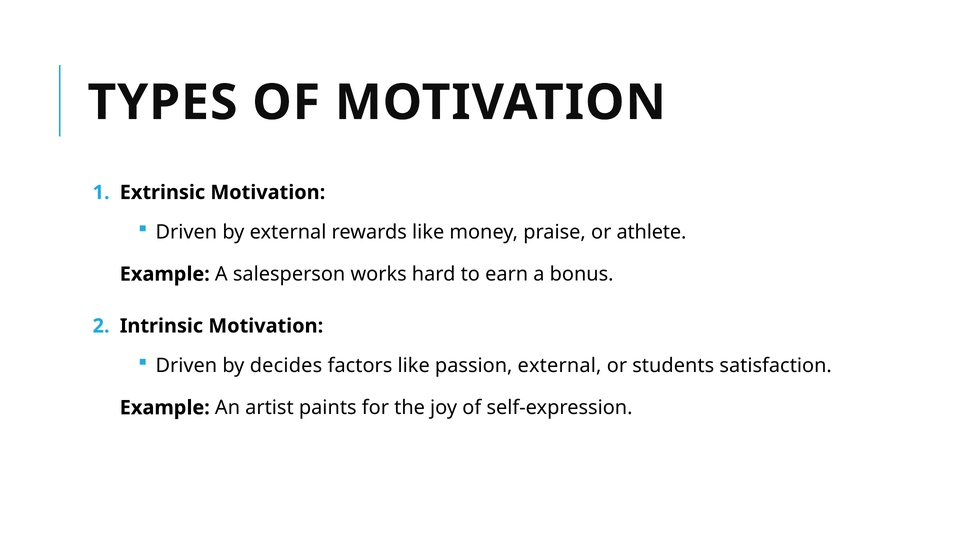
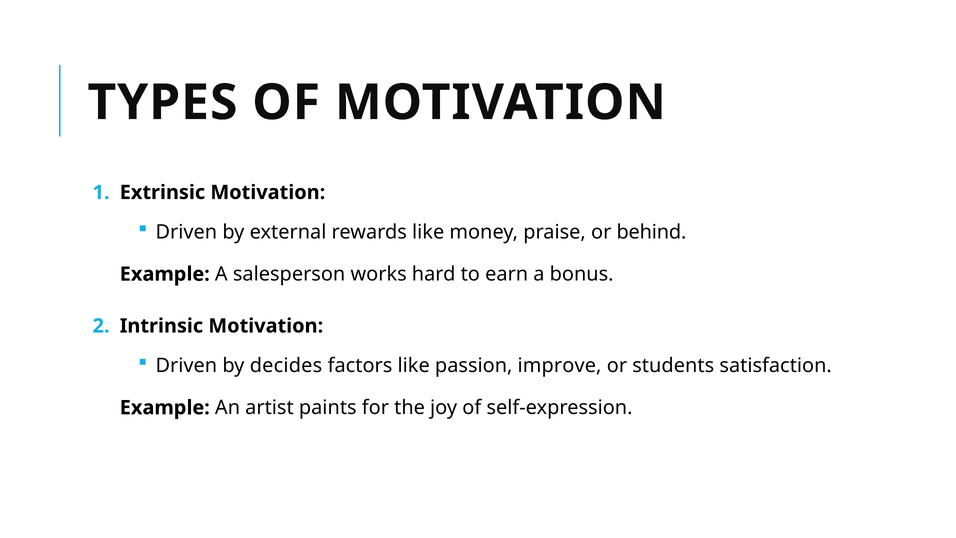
athlete: athlete -> behind (651, 232)
passion external: external -> improve (560, 366)
